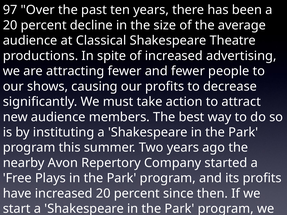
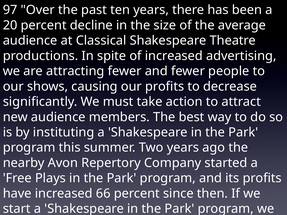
increased 20: 20 -> 66 (103, 194)
